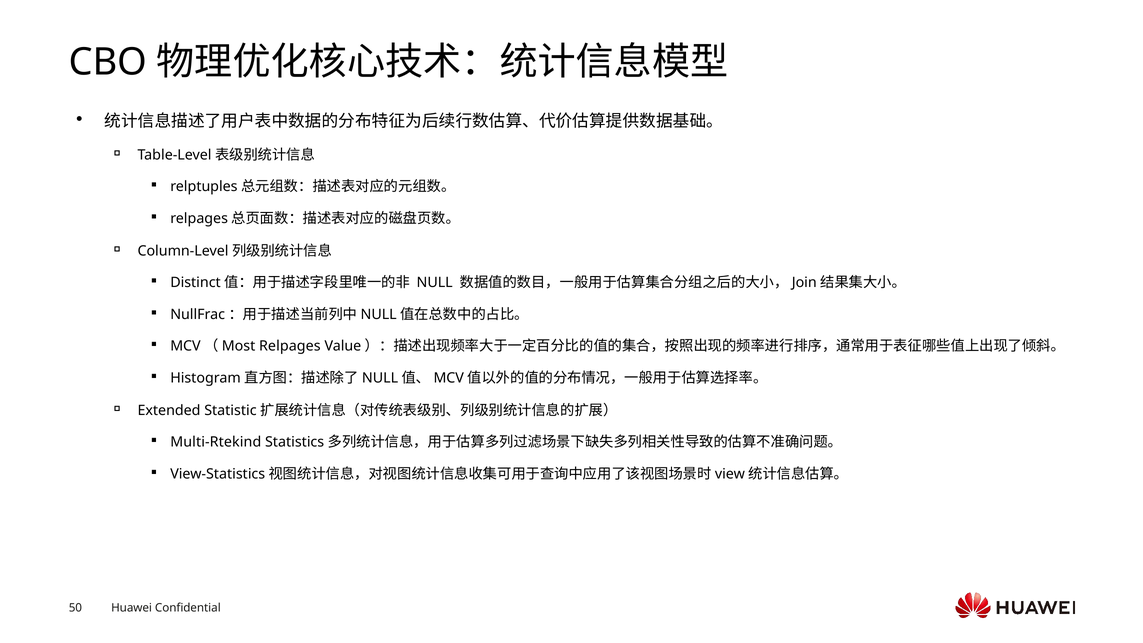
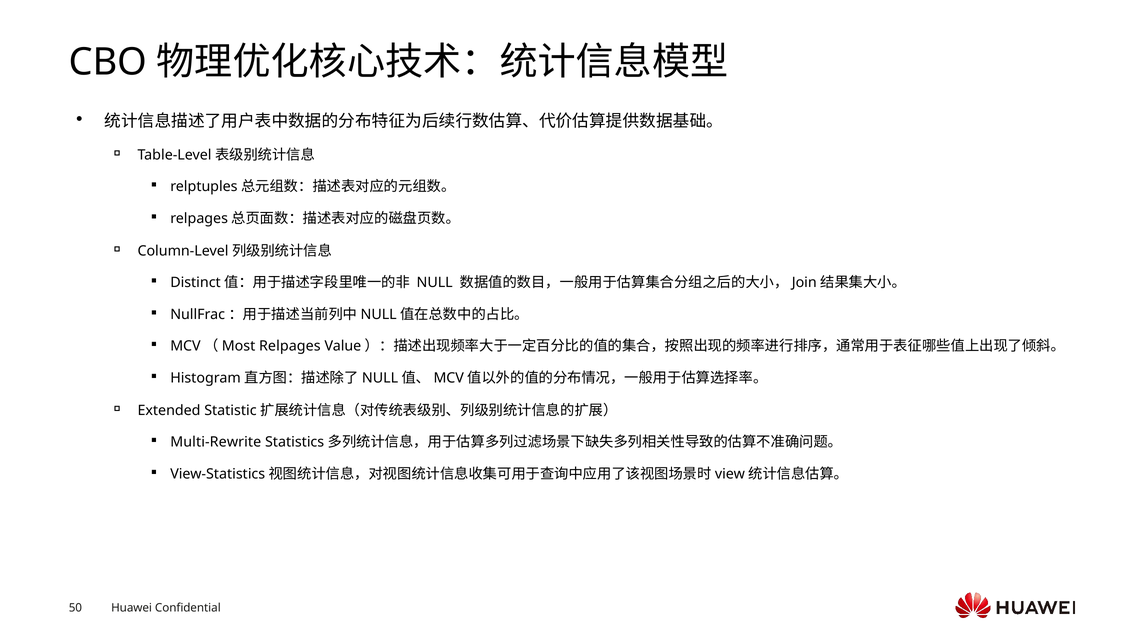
Multi-Rtekind: Multi-Rtekind -> Multi-Rewrite (216, 442)
